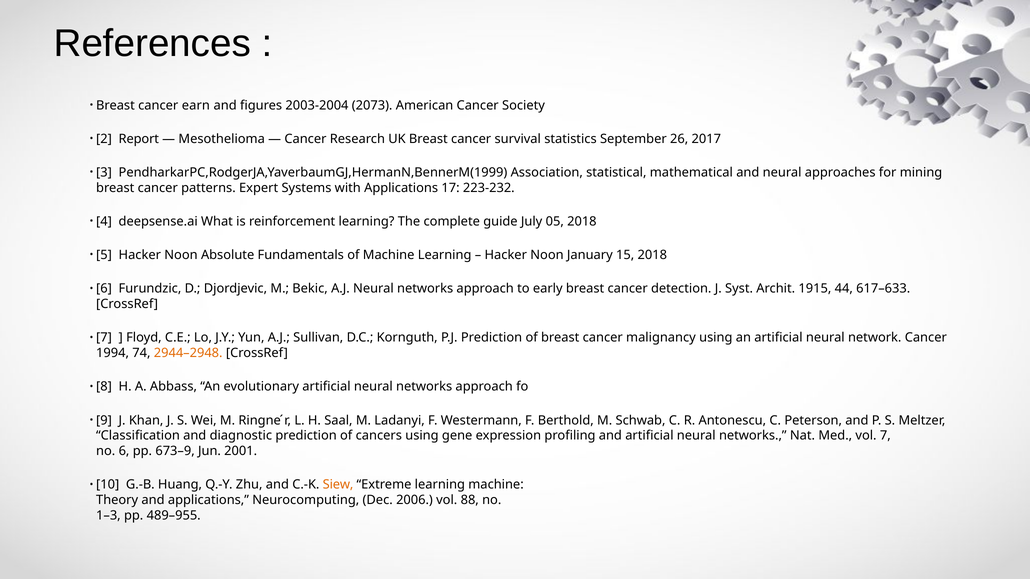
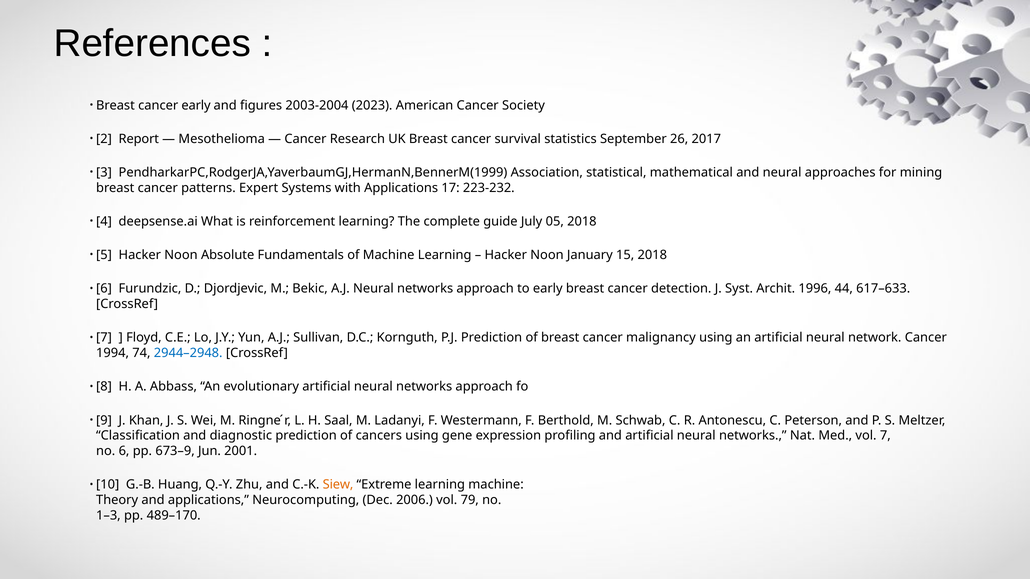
cancer earn: earn -> early (196, 106)
2073: 2073 -> 2023 (372, 106)
1915: 1915 -> 1996 (815, 289)
2944–2948 colour: orange -> blue (188, 353)
88: 88 -> 79 (470, 500)
489–955: 489–955 -> 489–170 (174, 516)
